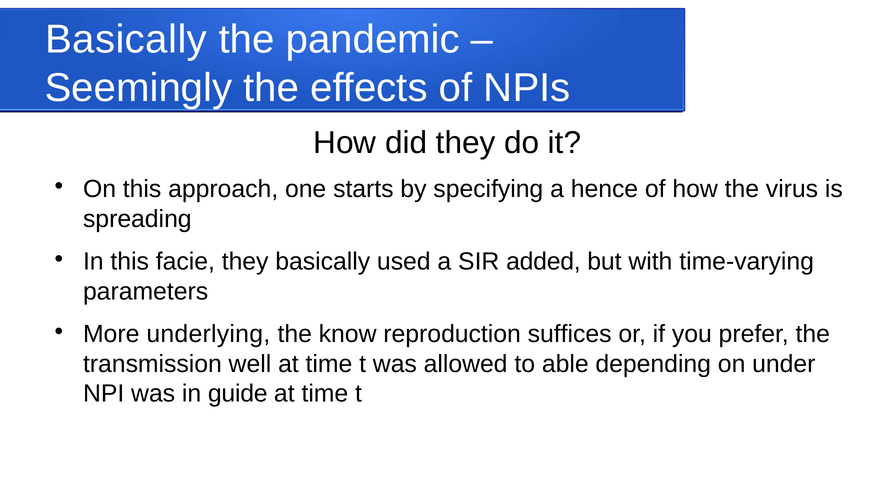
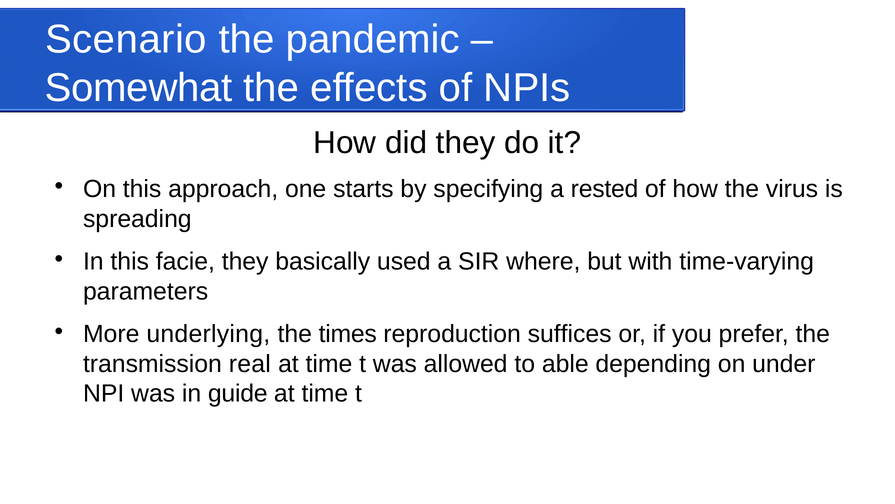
Basically: Basically -> Scenario (126, 39)
Seemingly: Seemingly -> Somewhat (139, 88)
hence: hence -> rested (605, 189)
added: added -> where (543, 261)
know: know -> times (348, 334)
well: well -> real (250, 364)
